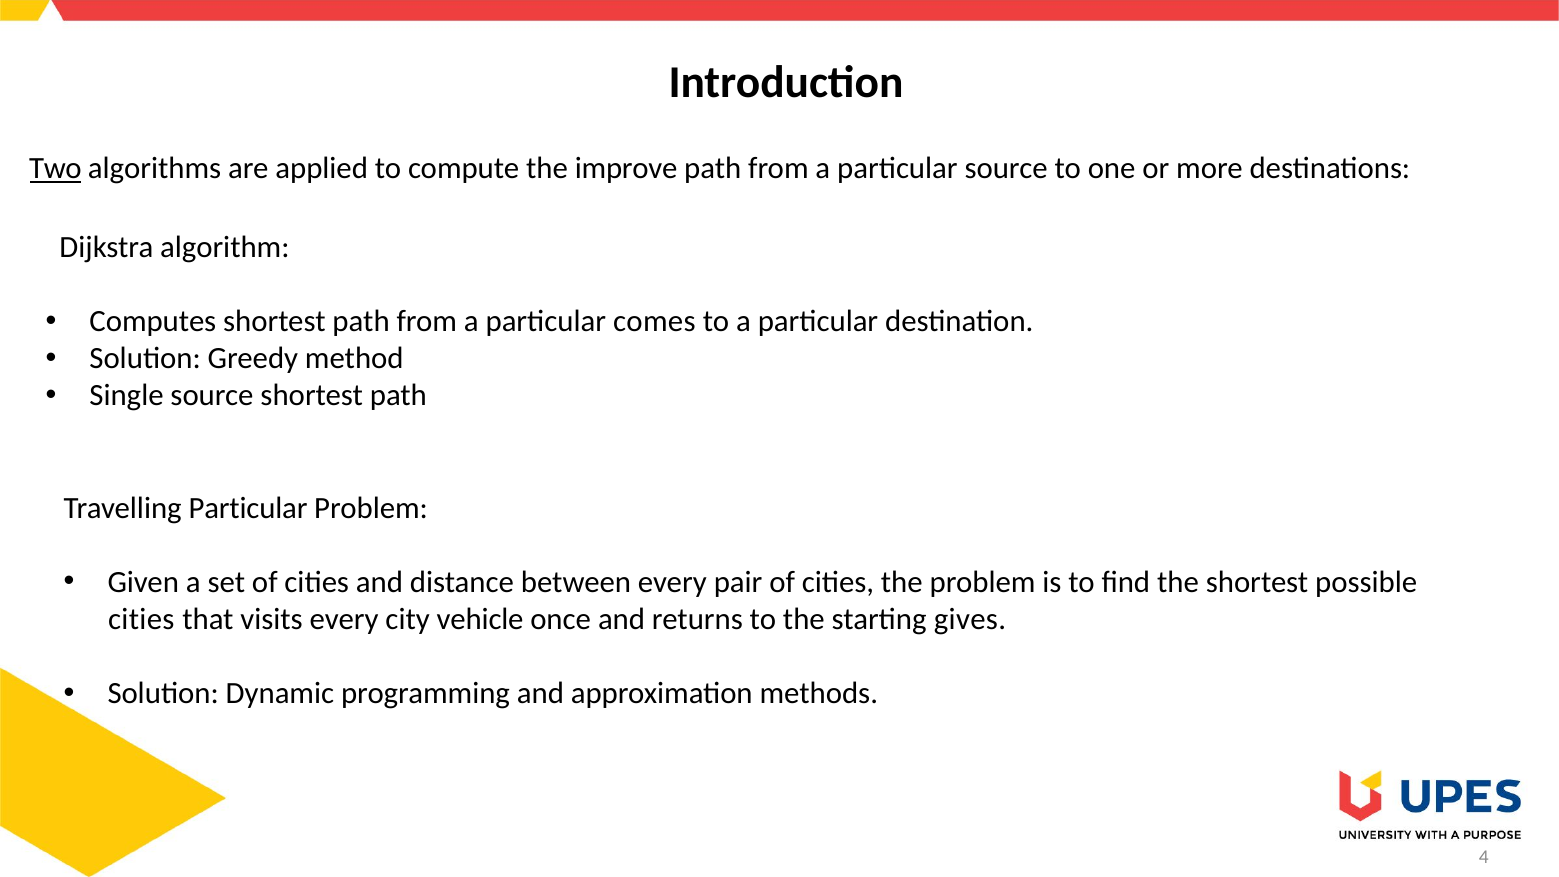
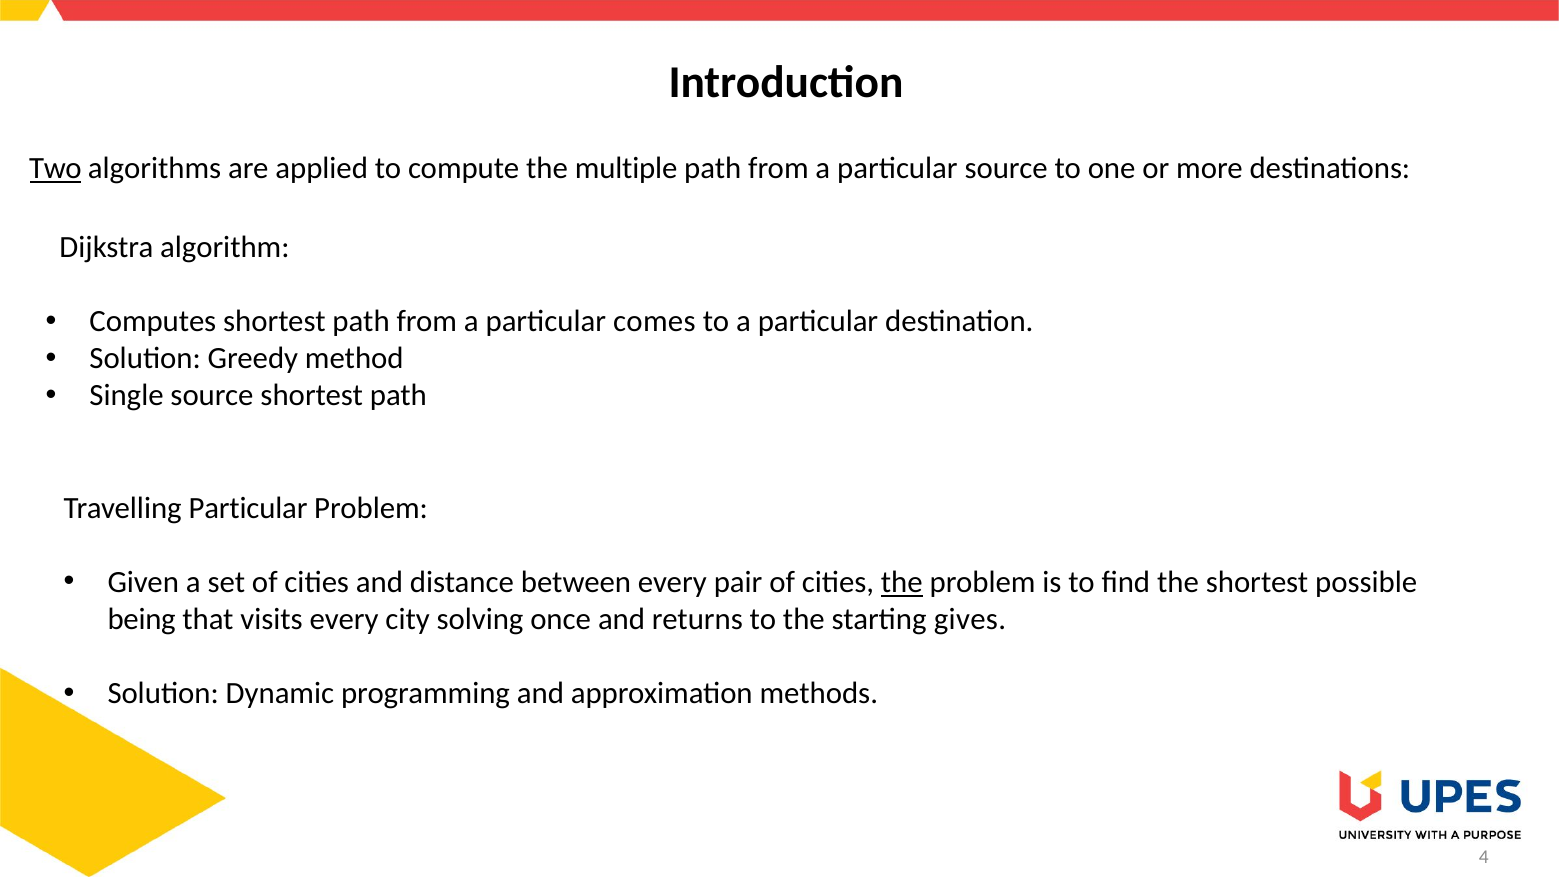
improve: improve -> multiple (626, 168)
the underline: none -> present (902, 582)
cities: cities -> being (142, 620)
vehicle: vehicle -> solving (480, 620)
